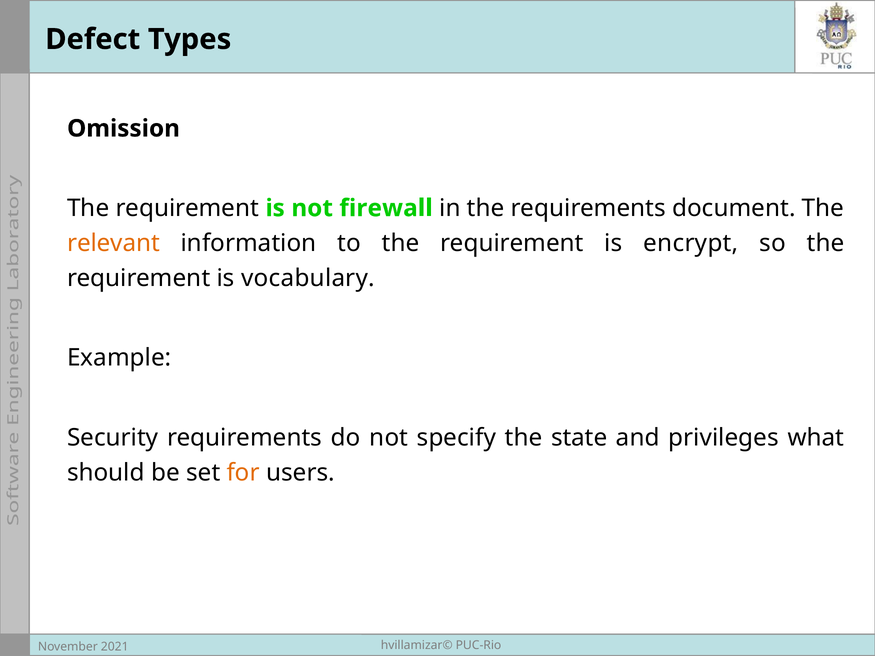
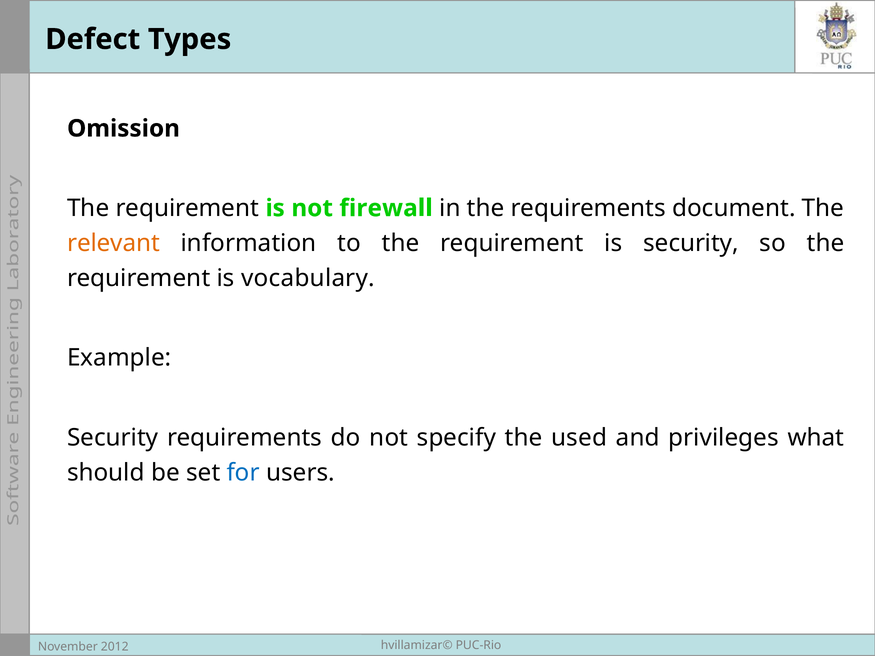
is encrypt: encrypt -> security (691, 243)
state: state -> used (579, 438)
for colour: orange -> blue (243, 473)
2021: 2021 -> 2012 (115, 647)
